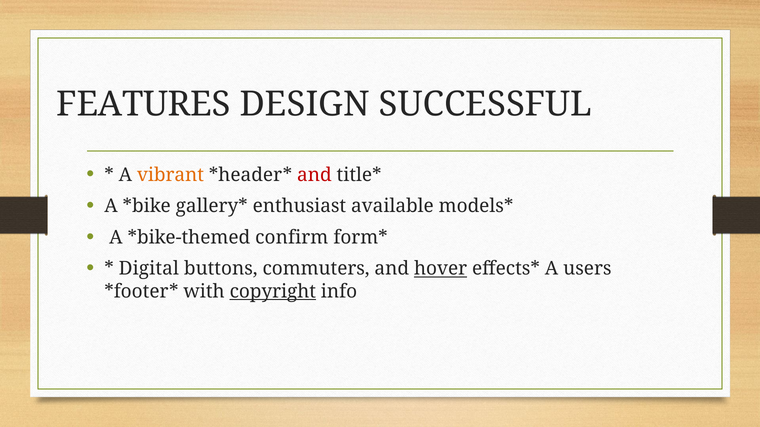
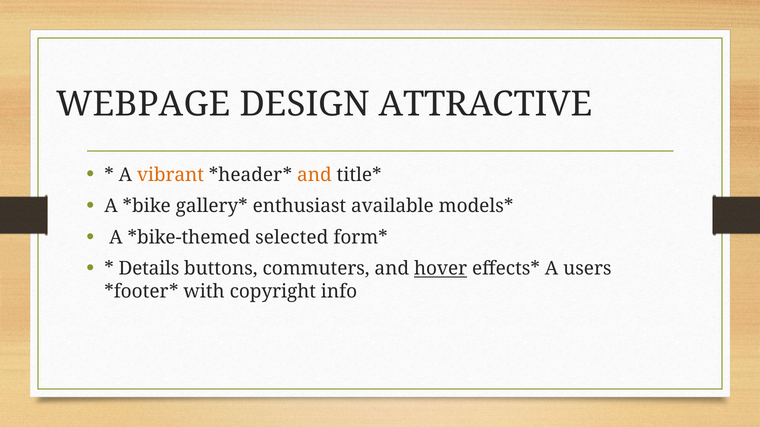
FEATURES: FEATURES -> WEBPAGE (143, 104)
SUCCESSFUL: SUCCESSFUL -> ATTRACTIVE (486, 104)
and colour: red -> orange (314, 175)
confirm: confirm -> selected (292, 238)
Digital: Digital -> Details (149, 269)
copyright underline: present -> none (273, 292)
